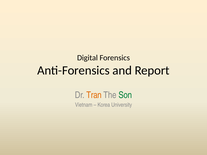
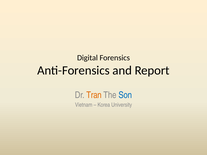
Son colour: green -> blue (125, 95)
